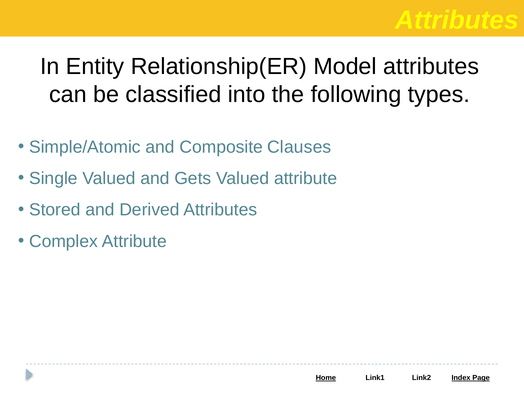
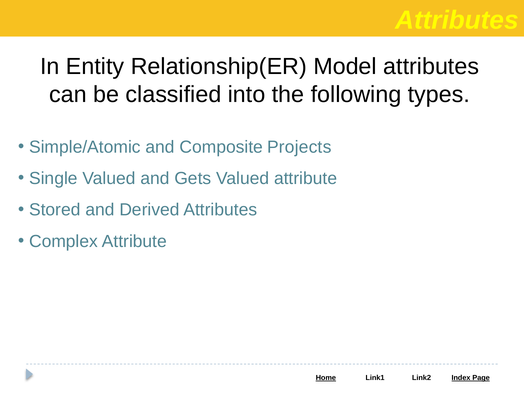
Clauses: Clauses -> Projects (299, 147)
